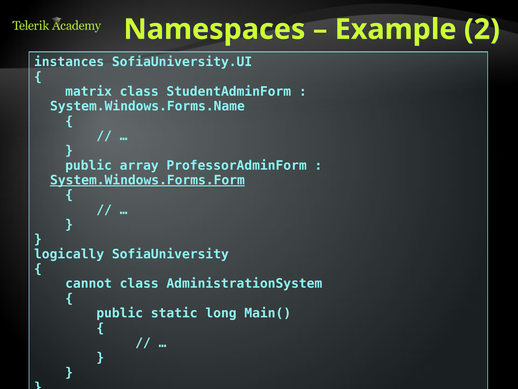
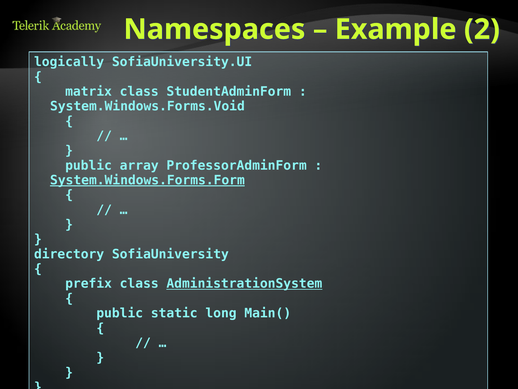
instances: instances -> logically (69, 62)
System.Windows.Forms.Name: System.Windows.Forms.Name -> System.Windows.Forms.Void (147, 106)
logically: logically -> directory (69, 254)
cannot: cannot -> prefix (89, 283)
AdministrationSystem underline: none -> present (244, 283)
